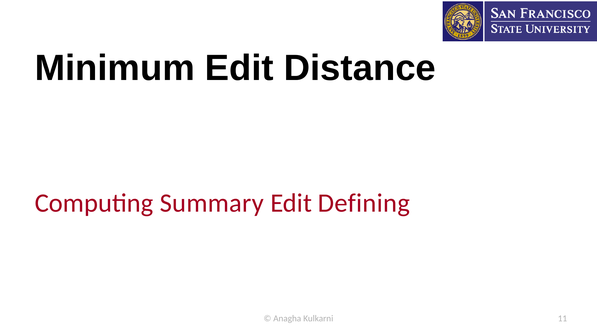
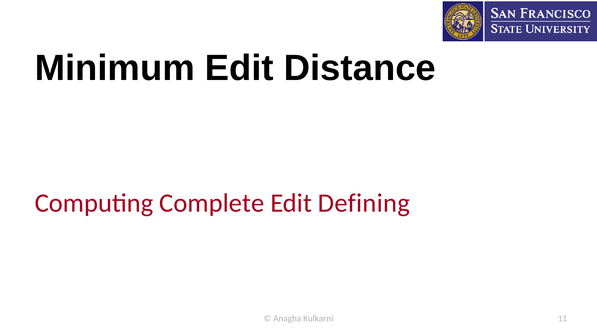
Summary: Summary -> Complete (212, 203)
